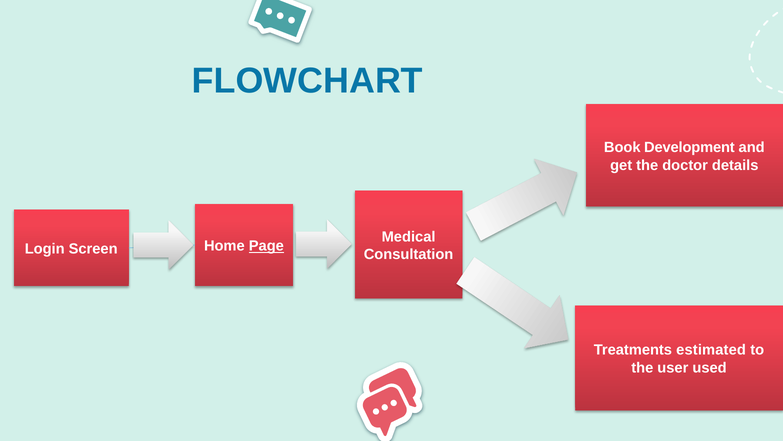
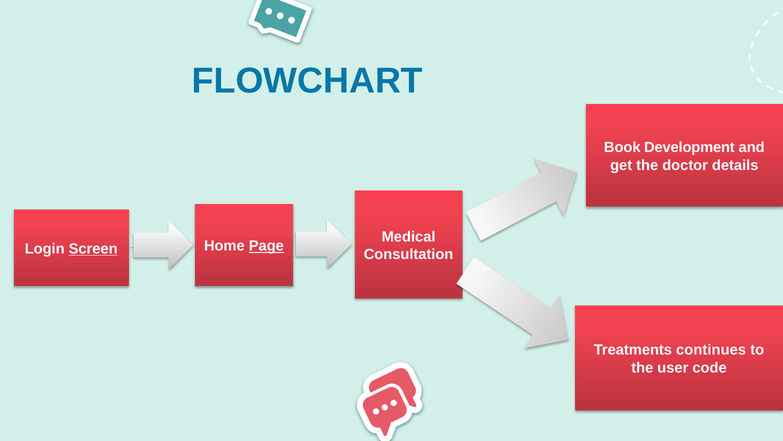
Screen underline: none -> present (93, 249)
estimated: estimated -> continues (711, 350)
used: used -> code (710, 367)
